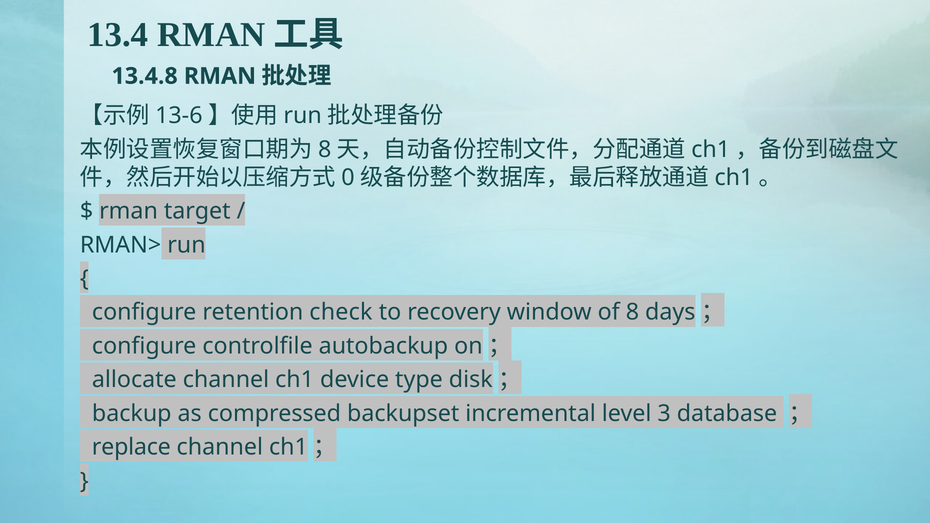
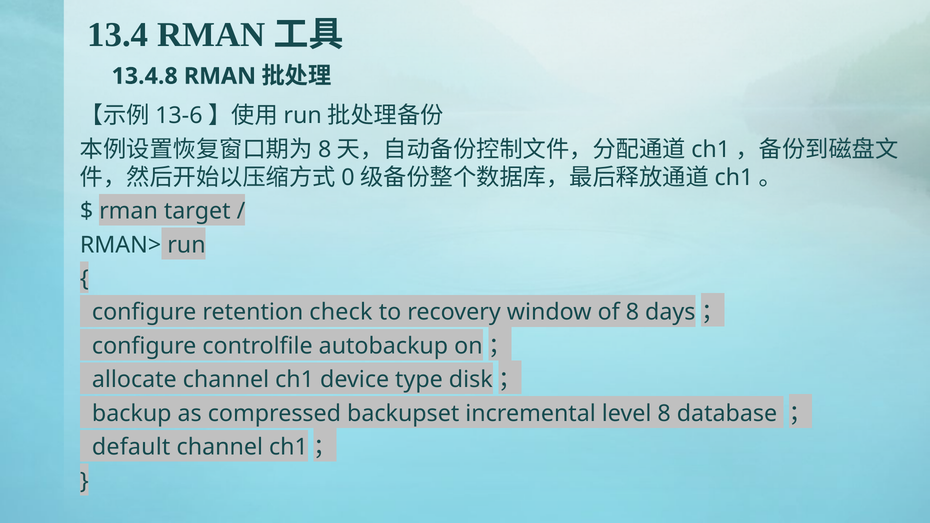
level 3: 3 -> 8 (664, 414)
replace: replace -> default (131, 447)
